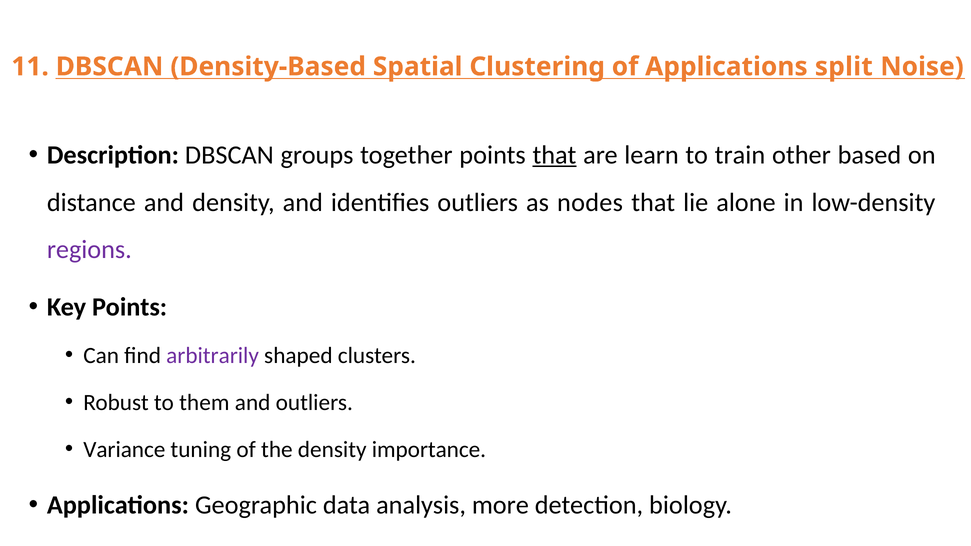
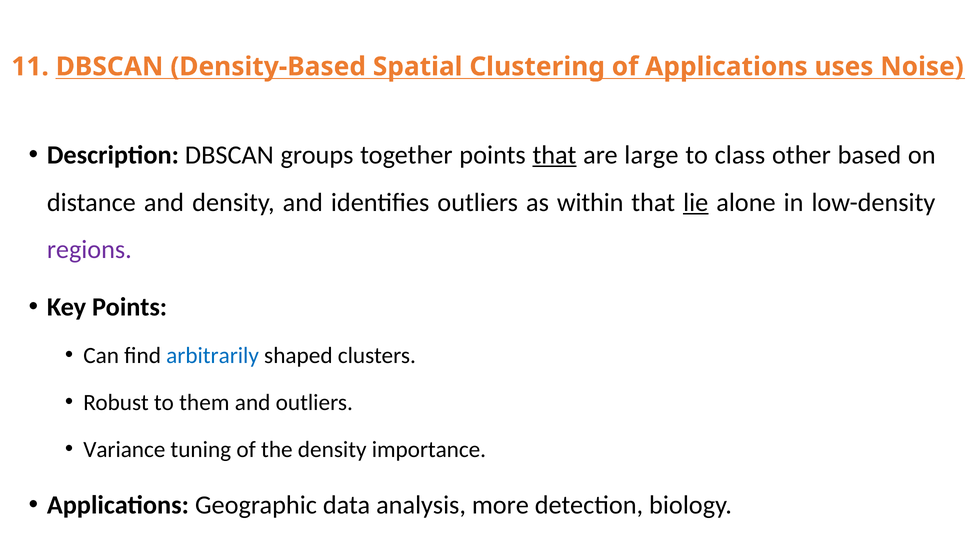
split: split -> uses (844, 67)
learn: learn -> large (651, 155)
train: train -> class (740, 155)
nodes: nodes -> within (590, 203)
lie underline: none -> present (696, 203)
arbitrarily colour: purple -> blue (213, 356)
